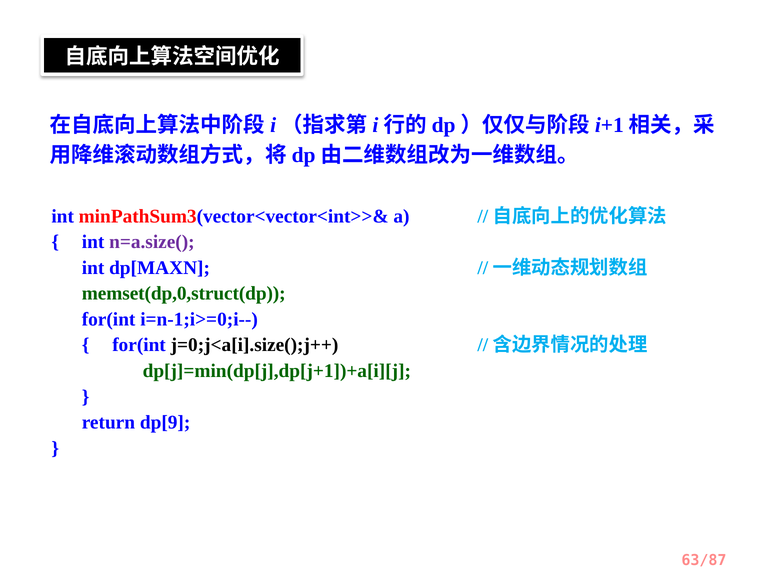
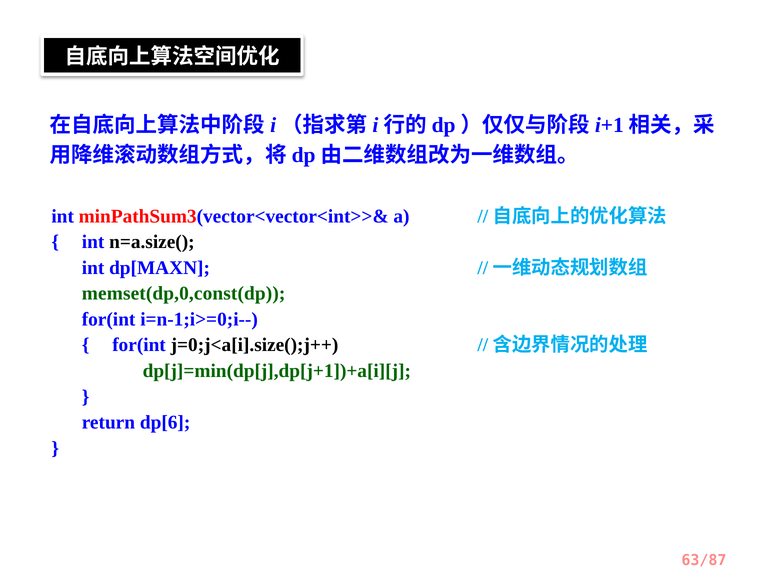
n=a.size( colour: purple -> black (152, 242)
memset(dp,0,struct(dp: memset(dp,0,struct(dp -> memset(dp,0,const(dp (184, 293)
dp[9: dp[9 -> dp[6 (165, 422)
